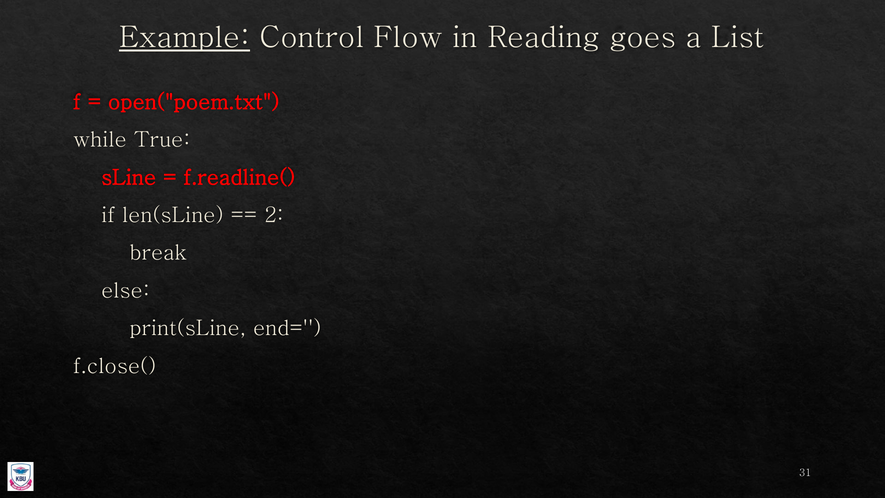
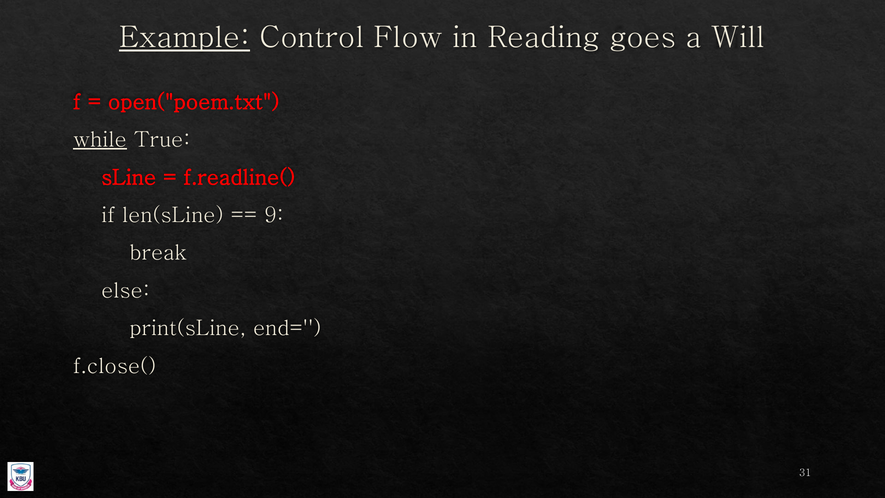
List: List -> Will (738, 38)
while underline: none -> present (100, 140)
2: 2 -> 9 (274, 215)
